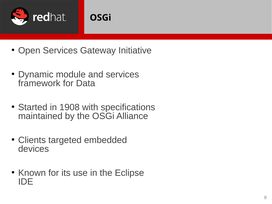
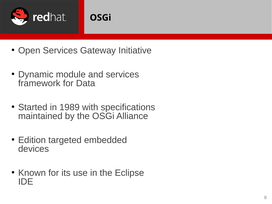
1908: 1908 -> 1989 (70, 107)
Clients: Clients -> Edition (32, 140)
